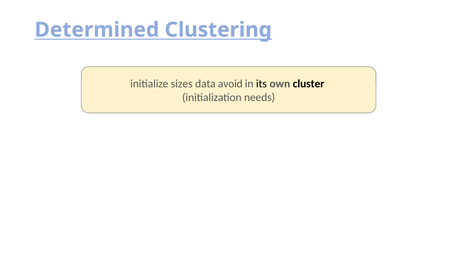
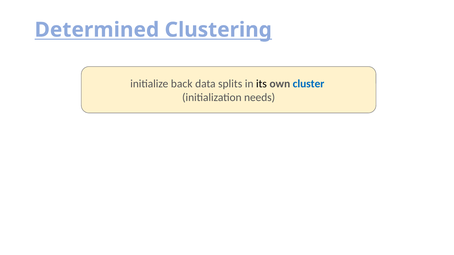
sizes: sizes -> back (182, 84)
avoid: avoid -> splits (230, 84)
cluster colour: black -> blue (309, 84)
